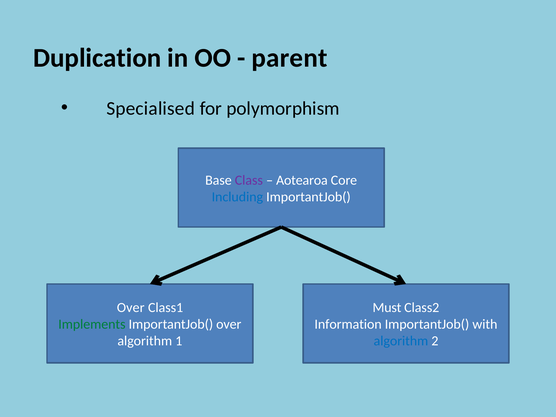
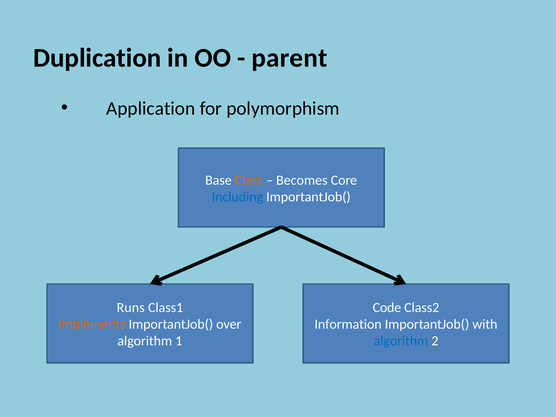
Specialised: Specialised -> Application (151, 108)
Class colour: purple -> orange (249, 180)
Aotearoa: Aotearoa -> Becomes (302, 180)
Over: Over -> Runs (131, 308)
Must: Must -> Code (387, 308)
Implements colour: green -> orange (92, 324)
